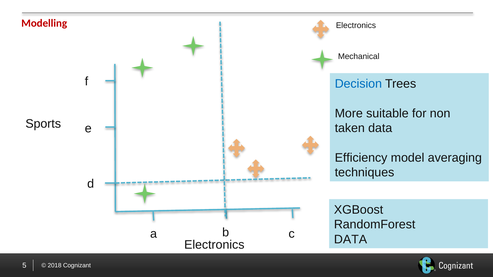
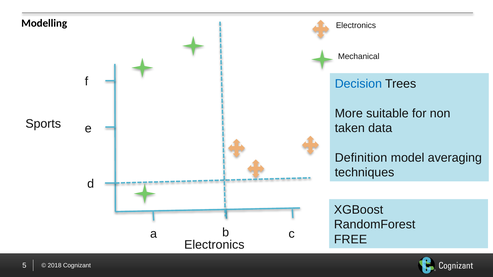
Modelling colour: red -> black (44, 23)
Efficiency: Efficiency -> Definition (361, 158)
DATA: DATA -> FREE (351, 240)
